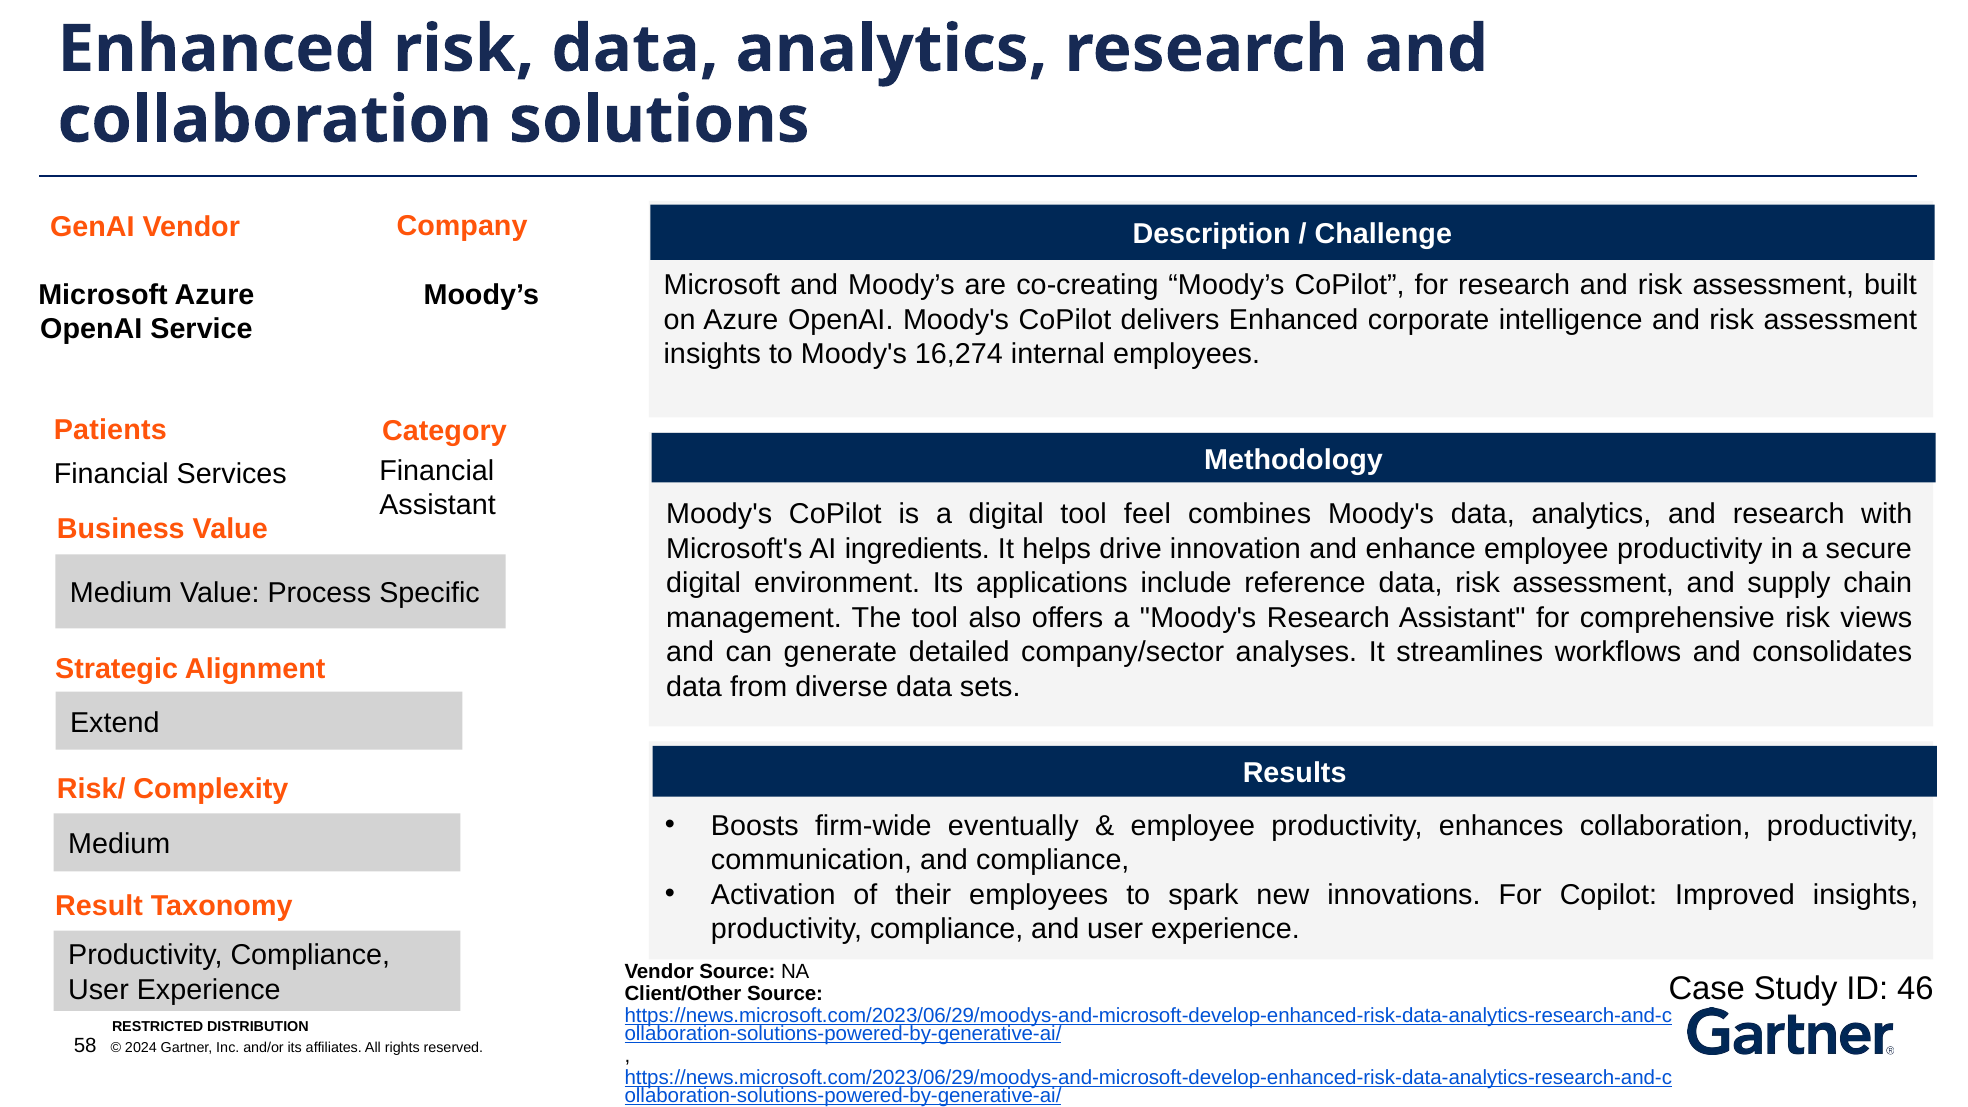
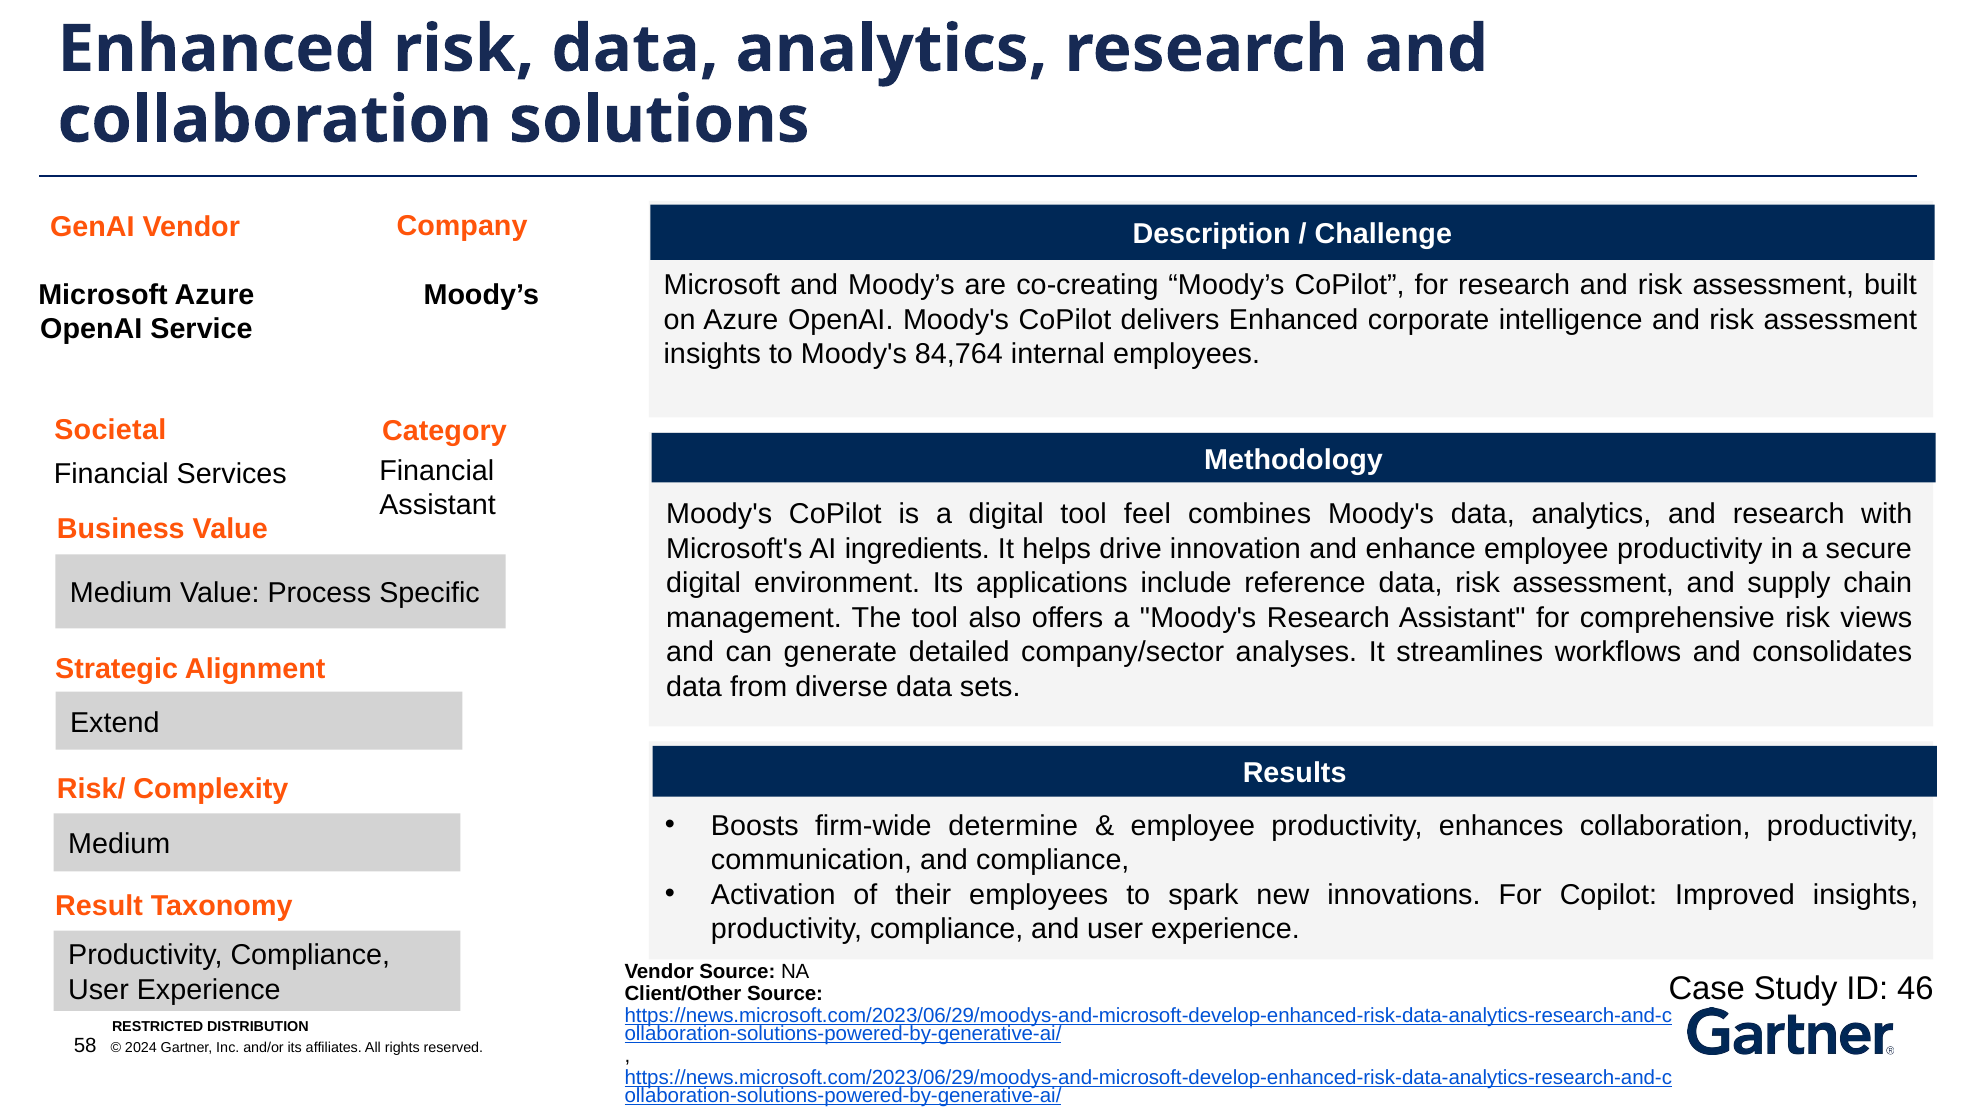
16,274: 16,274 -> 84,764 (959, 354)
Patients: Patients -> Societal (110, 430)
eventually: eventually -> determine (1013, 826)
